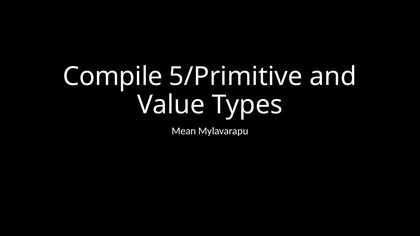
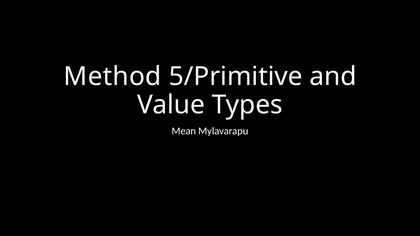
Compile: Compile -> Method (112, 77)
